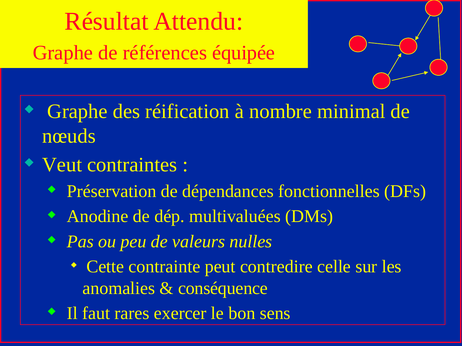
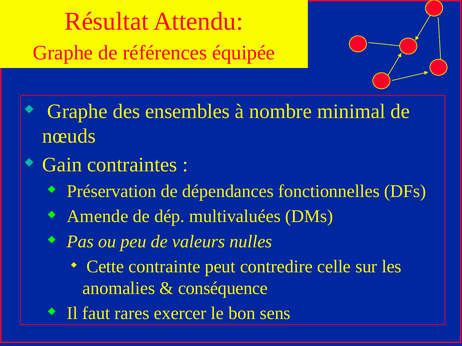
réification: réification -> ensembles (188, 112)
Veut: Veut -> Gain (62, 165)
Anodine: Anodine -> Amende (98, 217)
